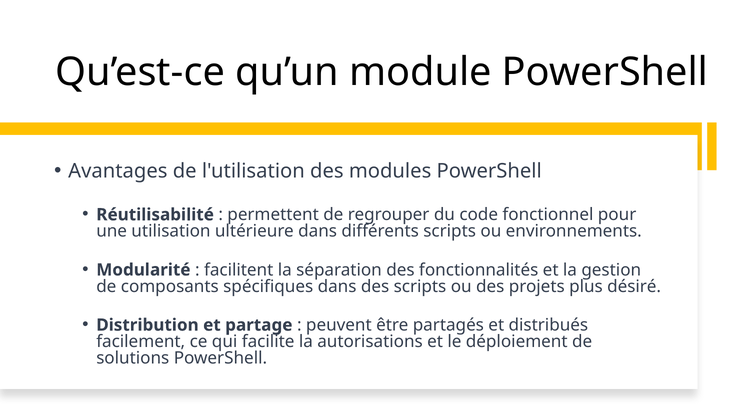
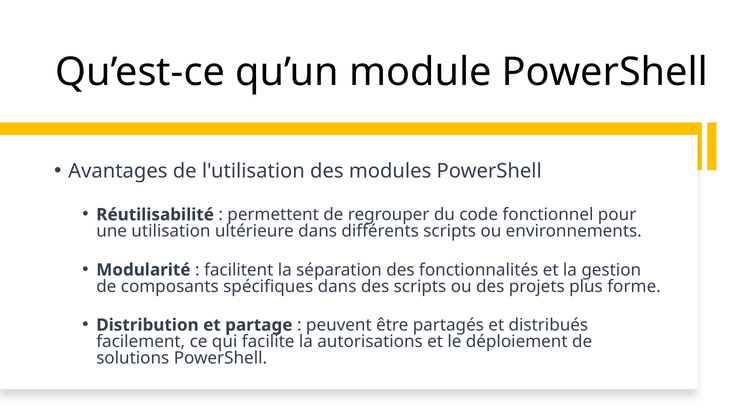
désiré: désiré -> forme (634, 287)
